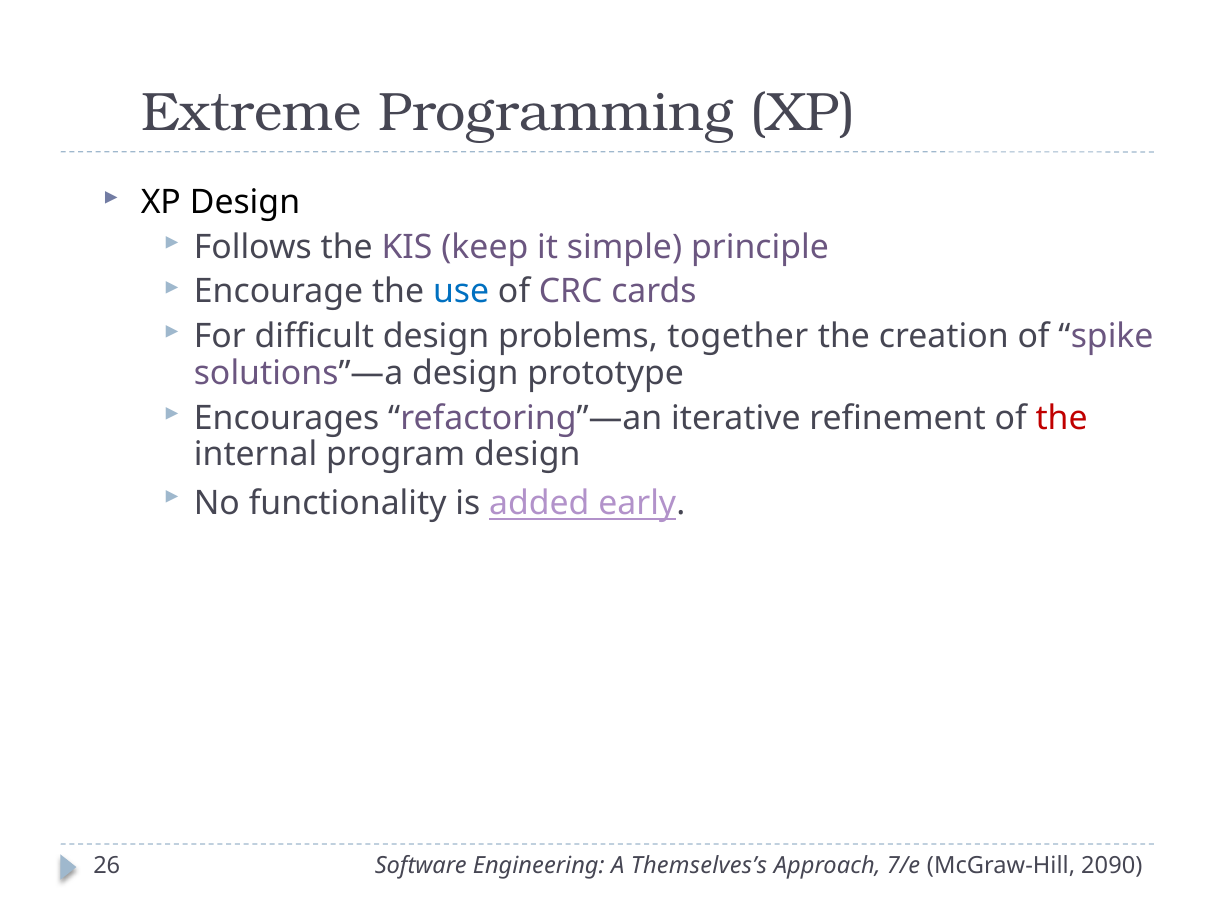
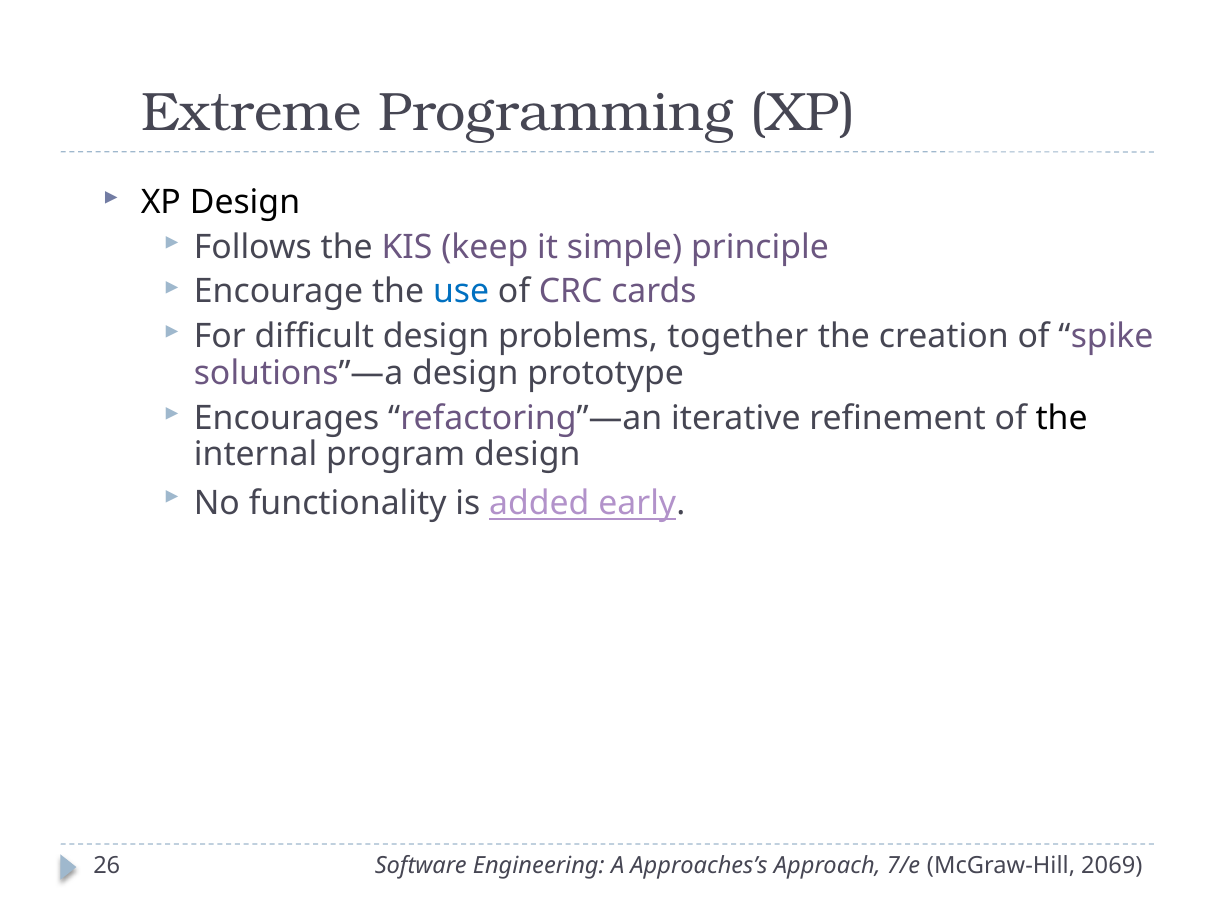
the colour: red -> black (1062, 418)
Themselves’s: Themselves’s -> Approaches’s (699, 866)
2090: 2090 -> 2069 (1112, 866)
